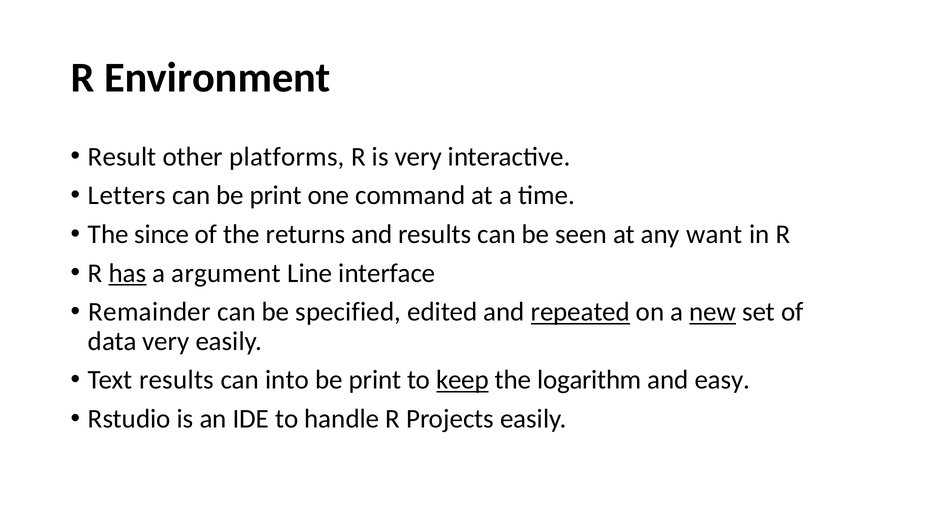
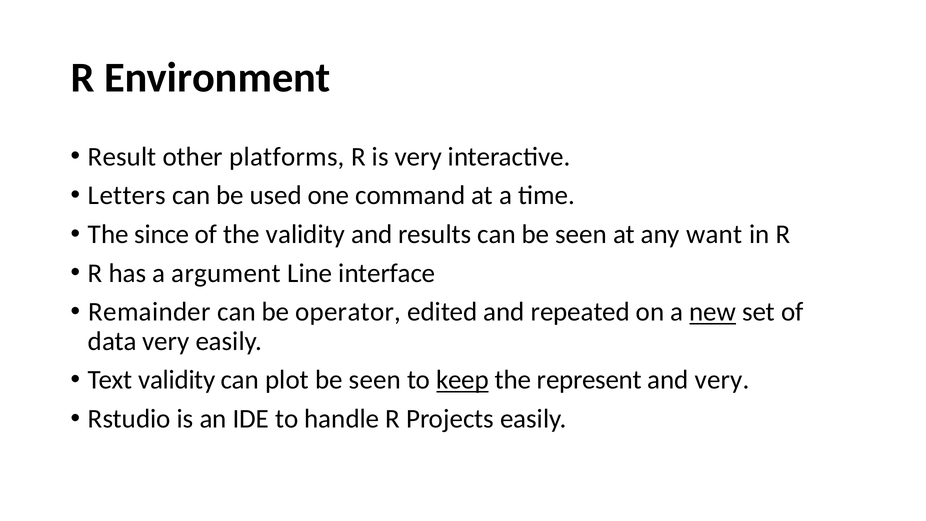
can be print: print -> used (276, 195)
the returns: returns -> validity (305, 234)
has underline: present -> none (127, 273)
specified: specified -> operator (348, 312)
repeated underline: present -> none (580, 312)
Text results: results -> validity (177, 380)
into: into -> plot (287, 380)
print: print -> seen (375, 380)
logarithm: logarithm -> represent (589, 380)
and easy: easy -> very (722, 380)
